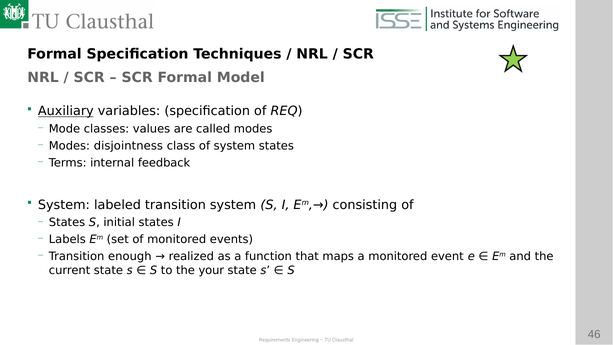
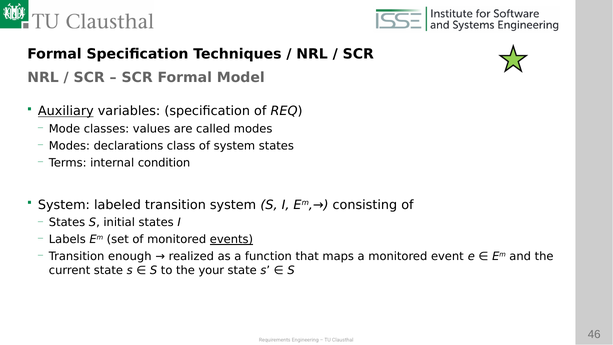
disjointness: disjointness -> declarations (128, 146)
feedback: feedback -> condition (164, 163)
events underline: none -> present (231, 239)
